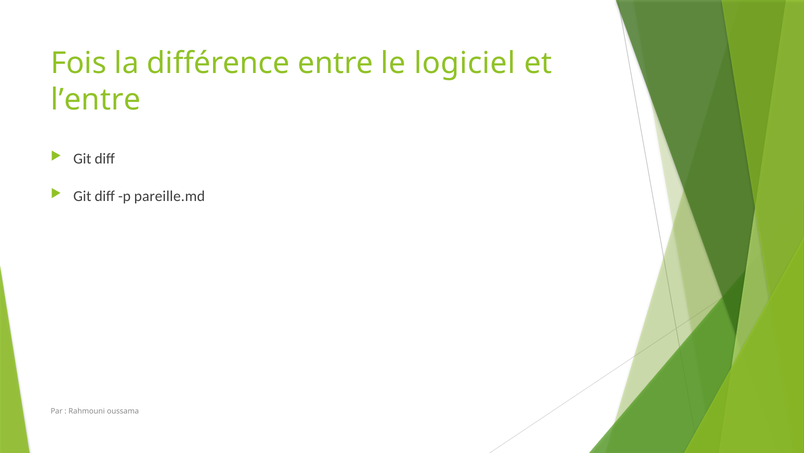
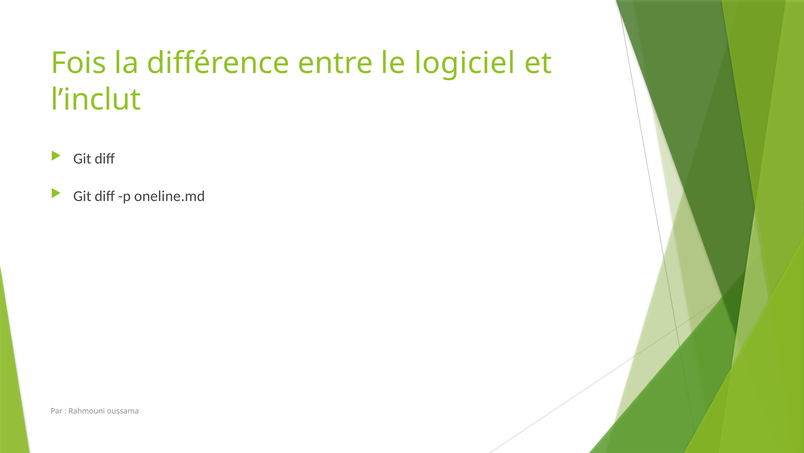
l’entre: l’entre -> l’inclut (96, 100)
pareille.md: pareille.md -> oneline.md (170, 196)
